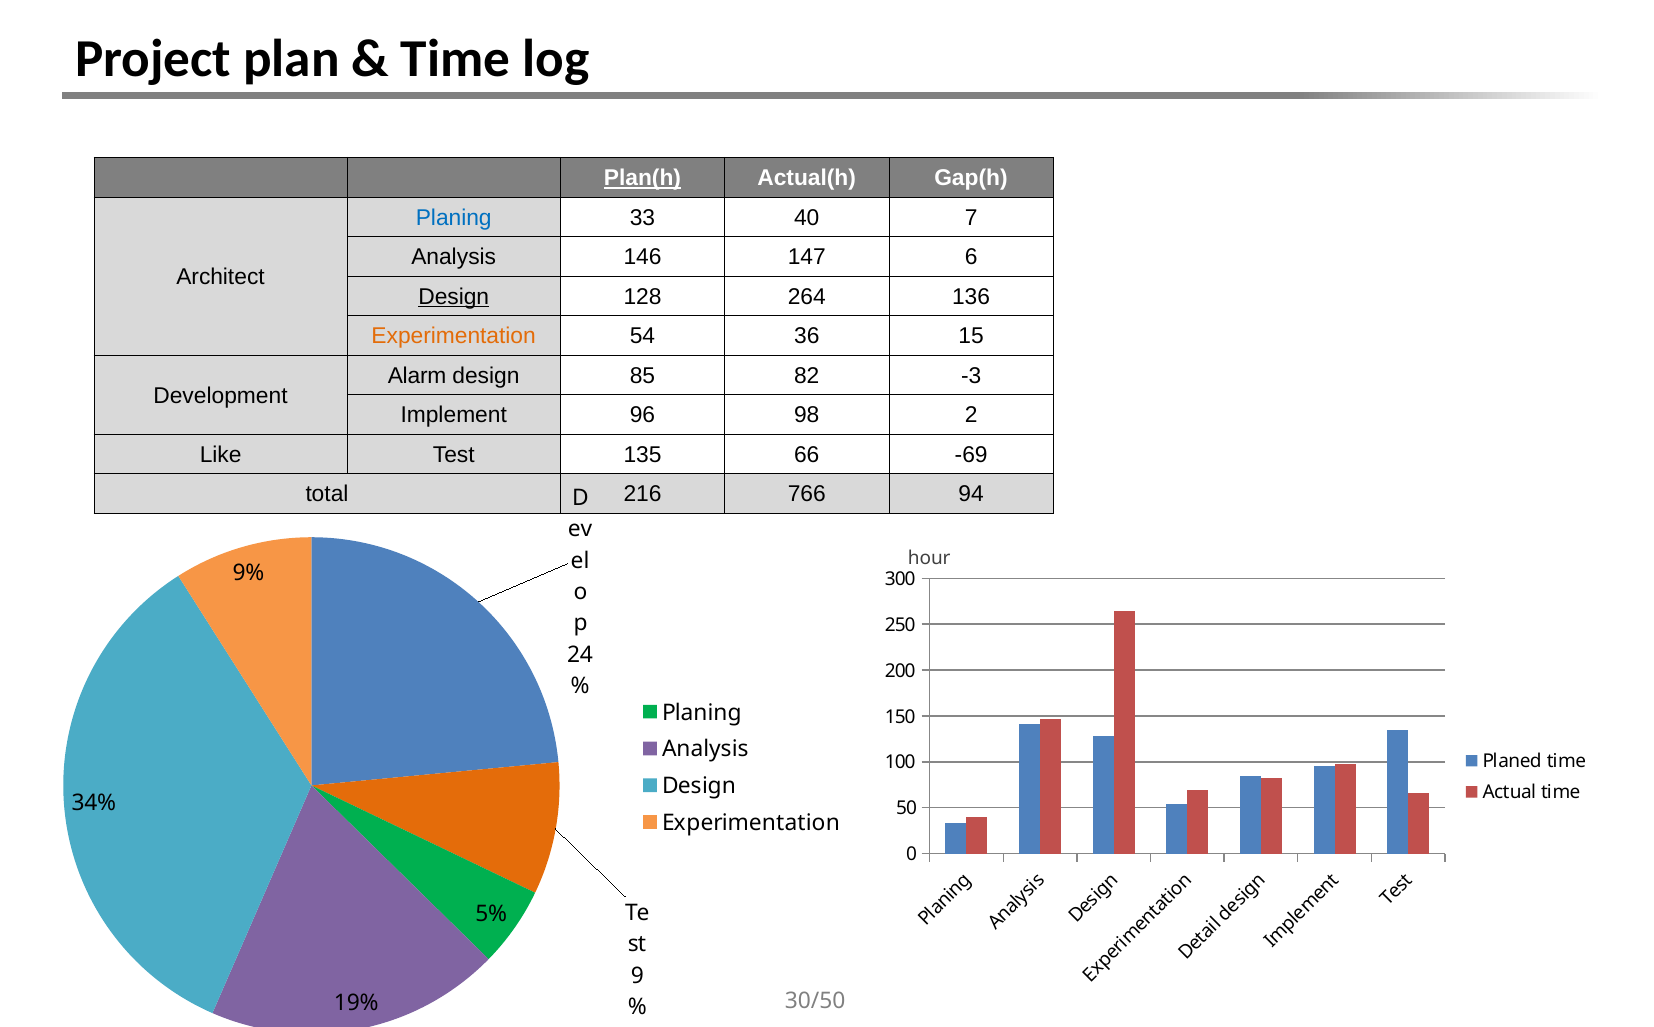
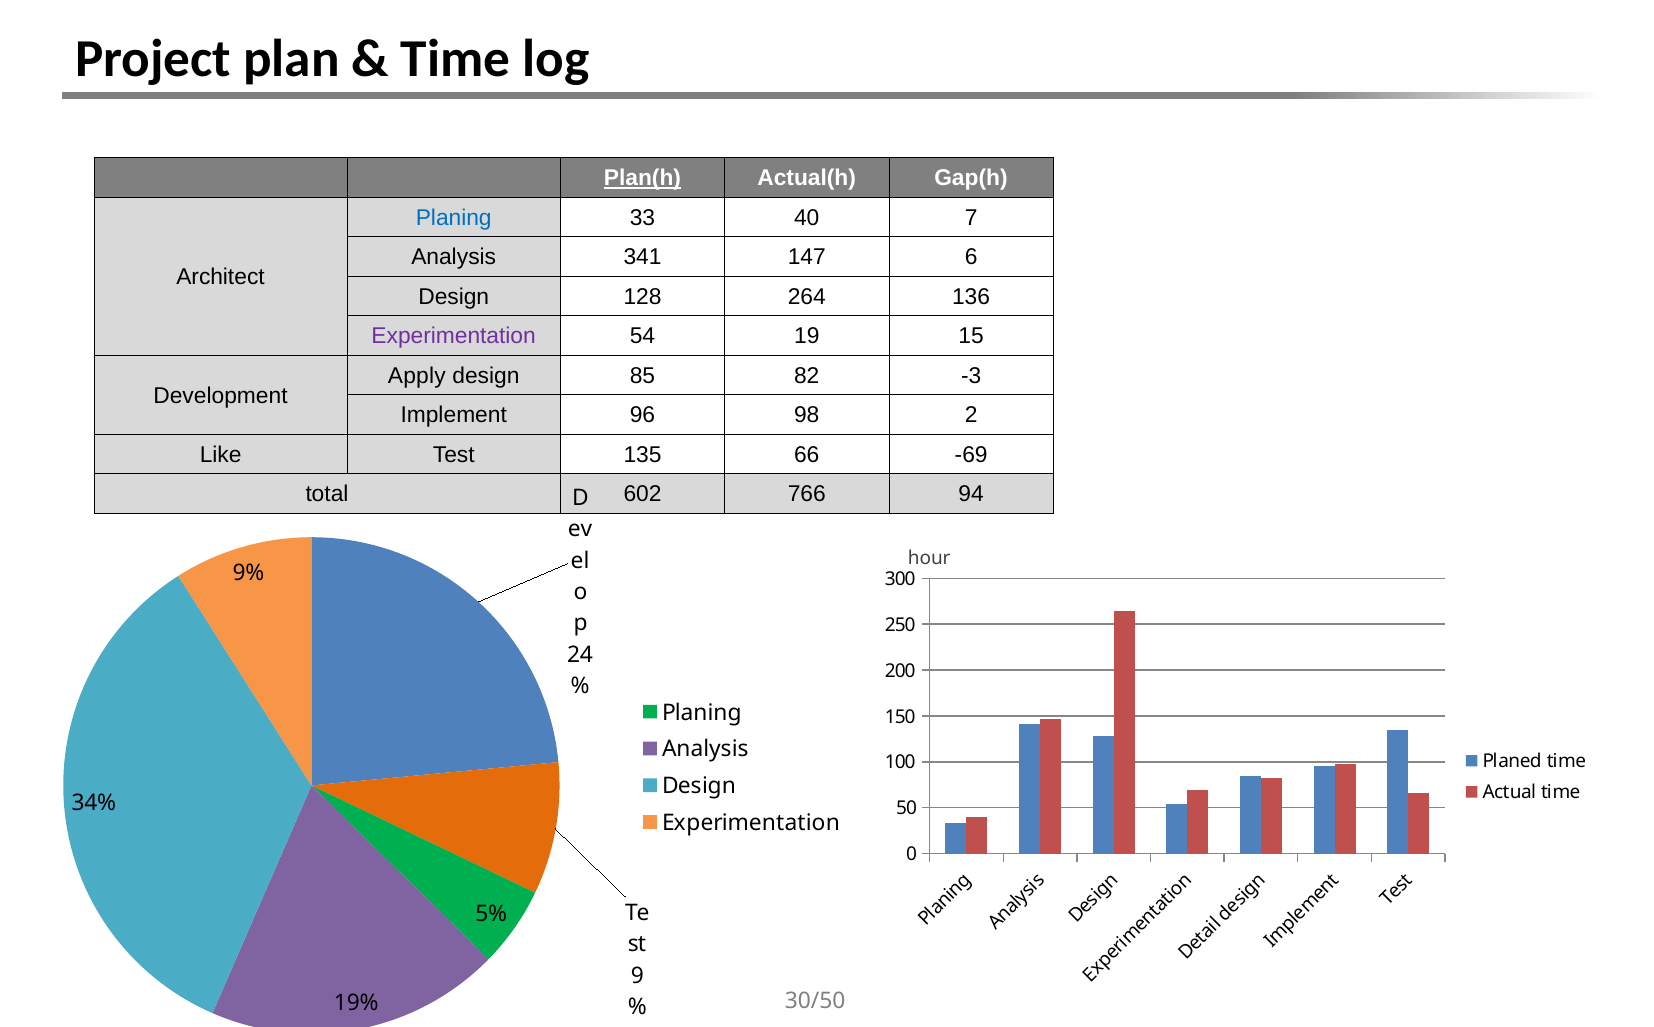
146: 146 -> 341 (643, 257)
Design underline: present -> none (454, 297)
Experimentation colour: orange -> purple (454, 336)
36: 36 -> 19 (807, 336)
Alarm: Alarm -> Apply (417, 376)
216: 216 -> 602 (643, 494)
